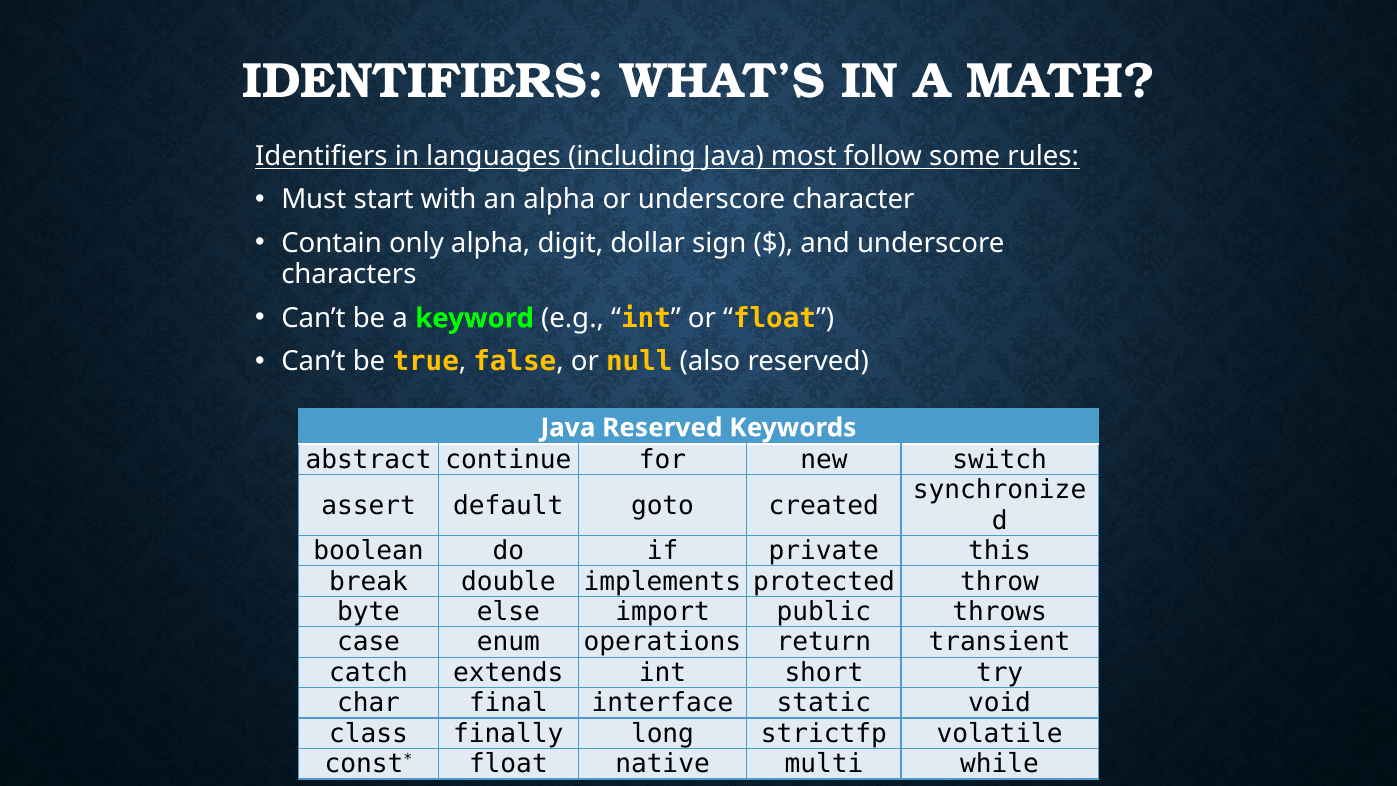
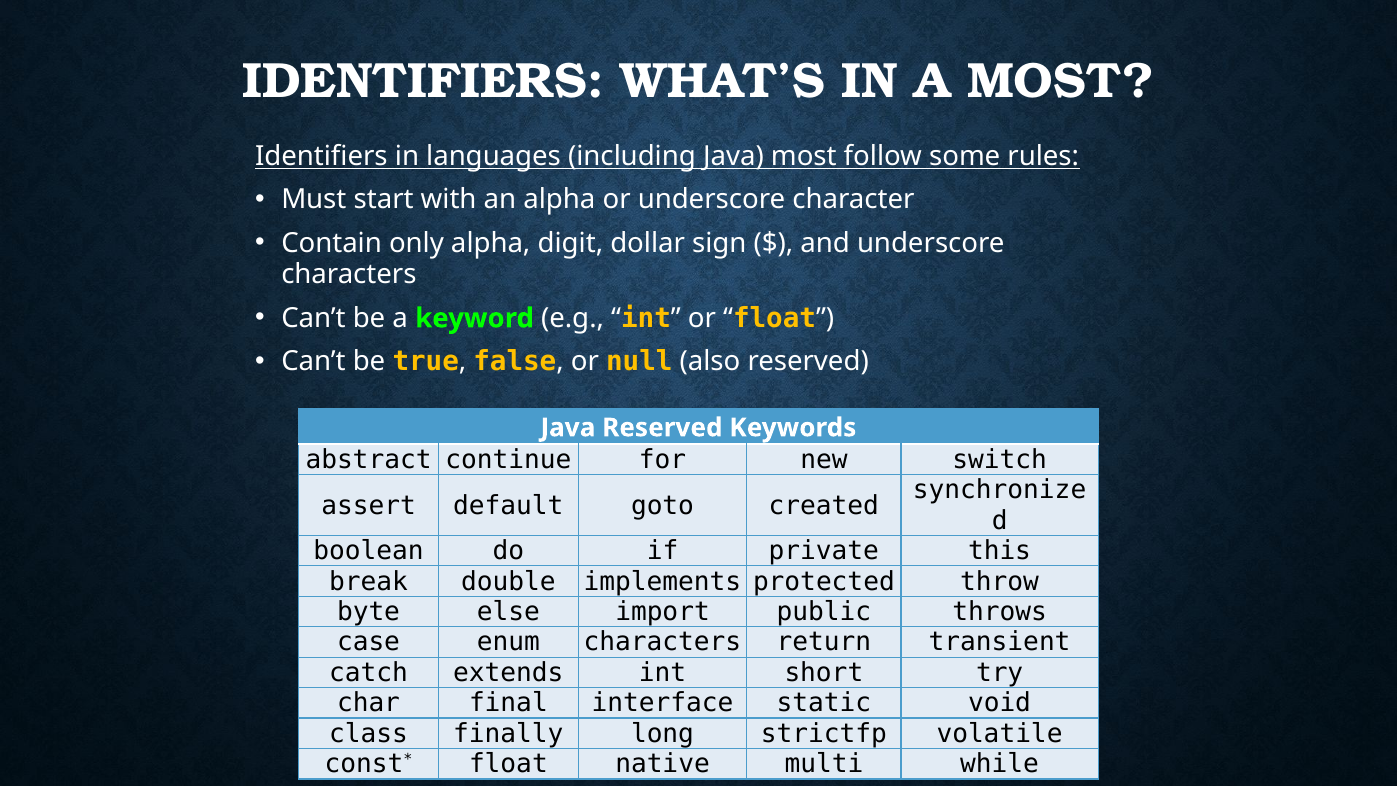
A MATH: MATH -> MOST (1060, 81)
enum operations: operations -> characters (662, 642)
